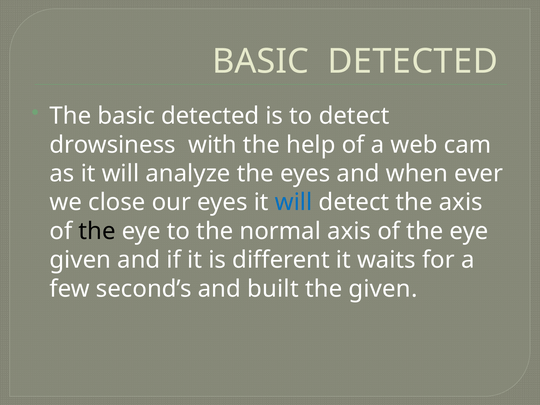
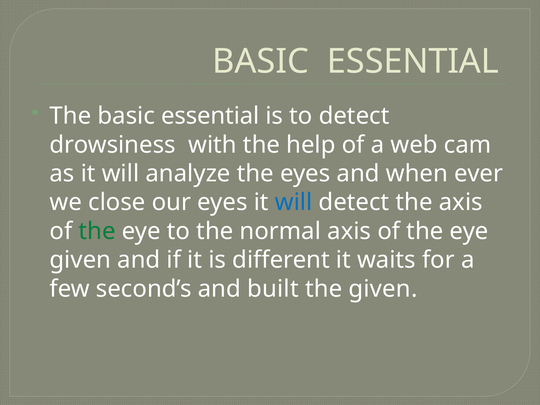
DETECTED: DETECTED -> ESSENTIAL (413, 61)
The basic detected: detected -> essential (210, 116)
the colour: black -> green (97, 231)
